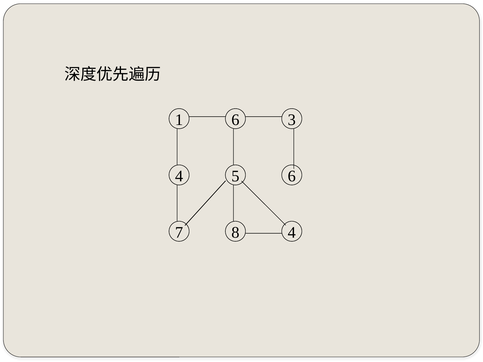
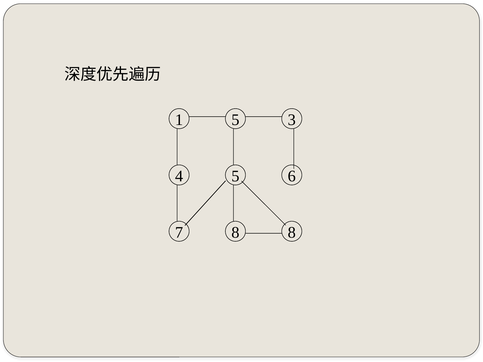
1 6: 6 -> 5 (235, 120)
8 4: 4 -> 8 (292, 233)
